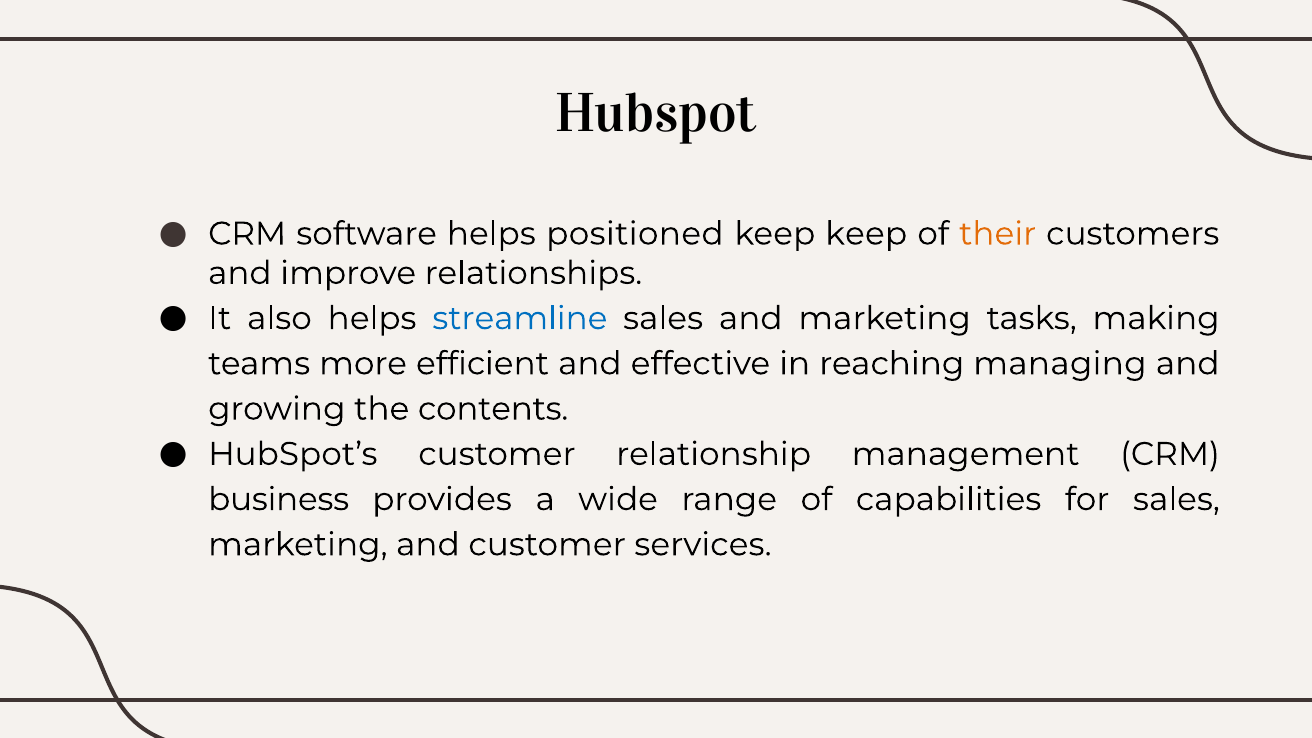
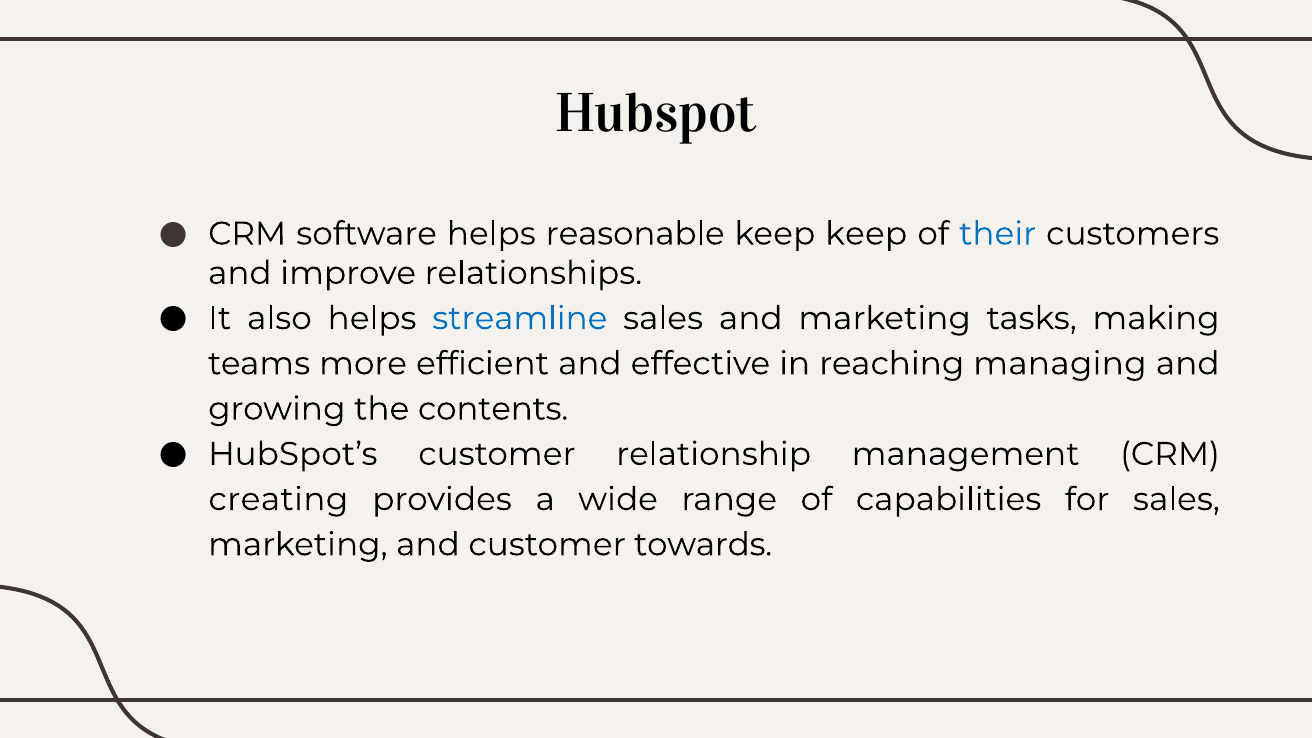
positioned: positioned -> reasonable (635, 234)
their colour: orange -> blue (998, 234)
business: business -> creating (278, 499)
services: services -> towards (703, 545)
